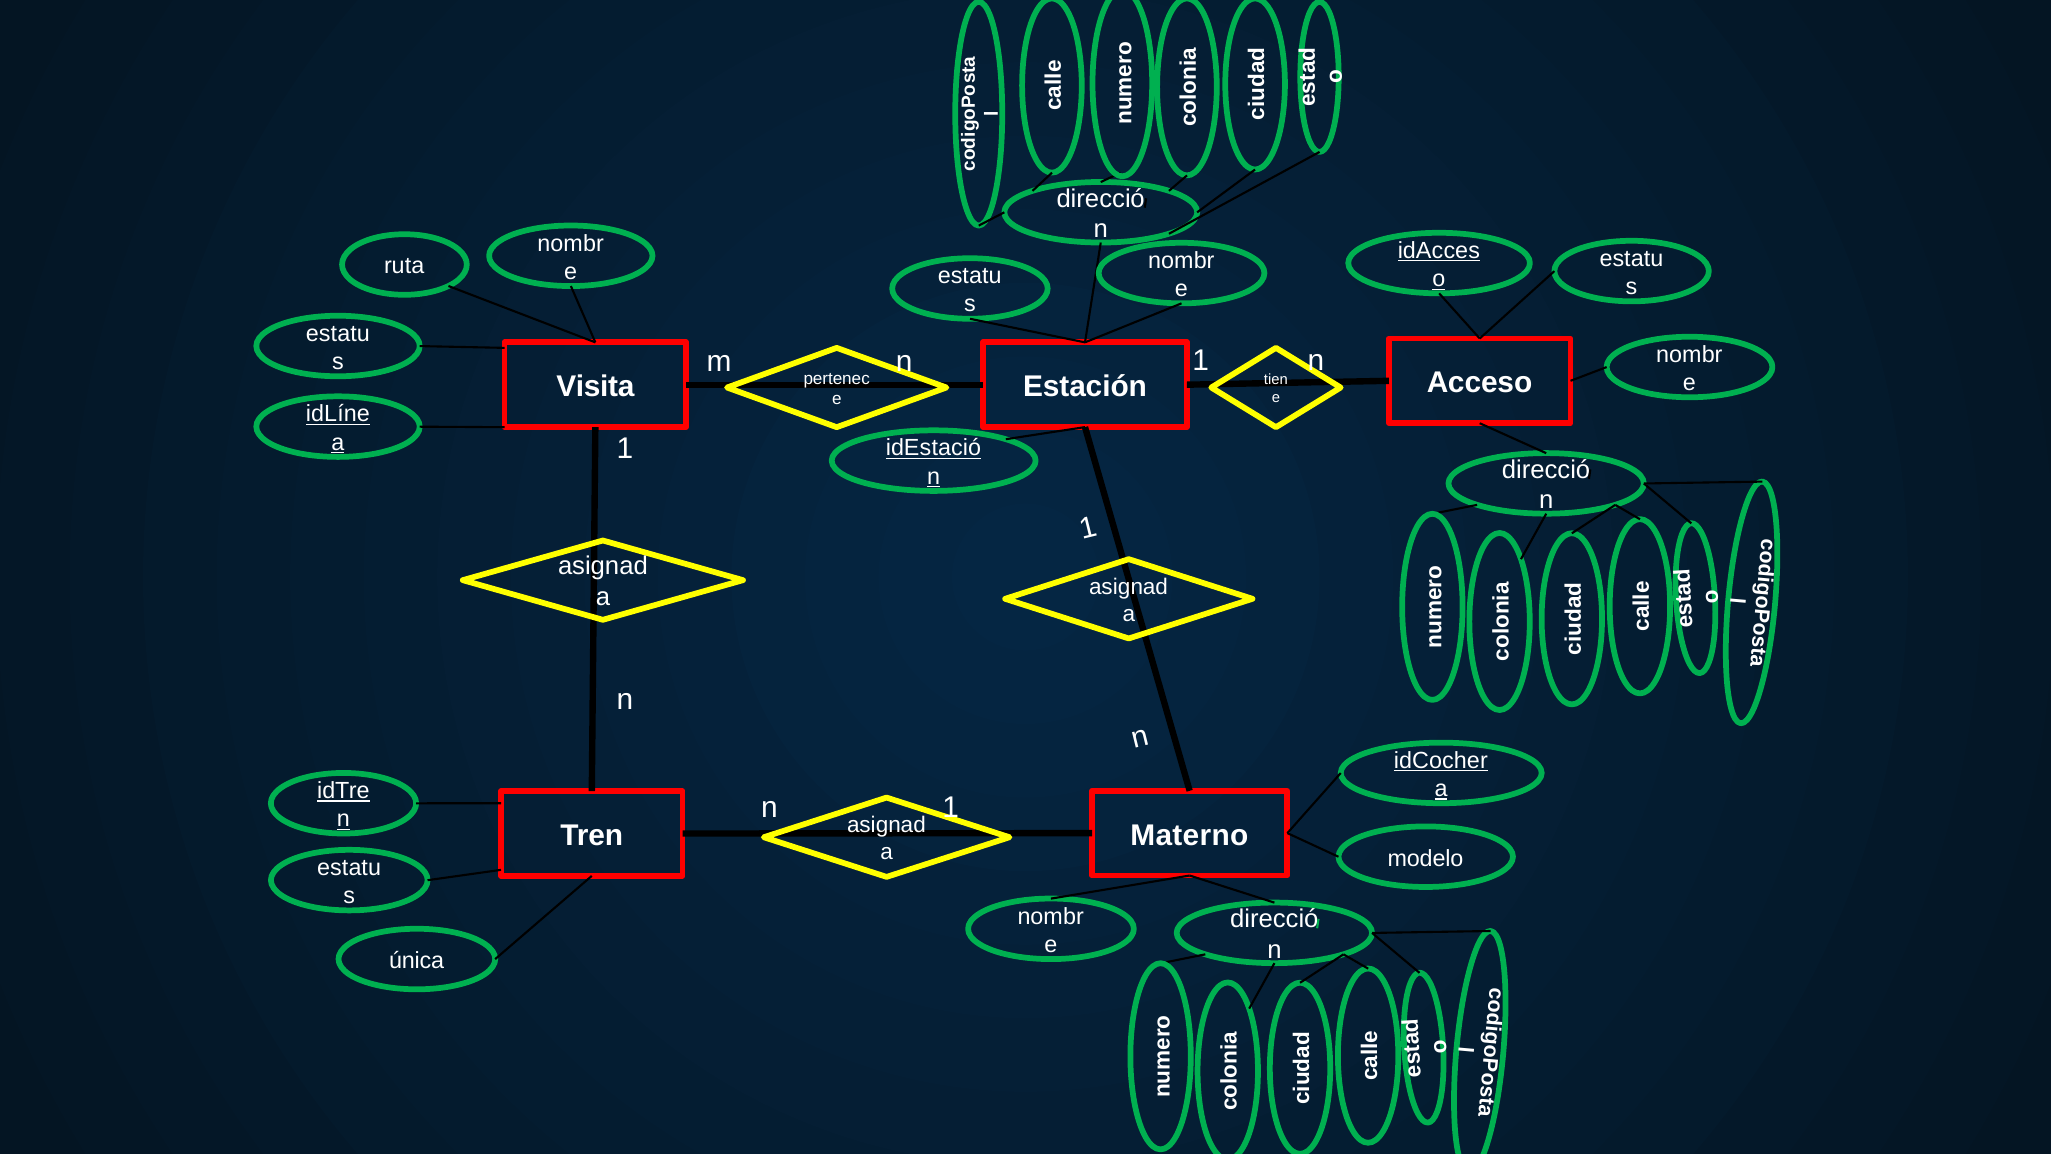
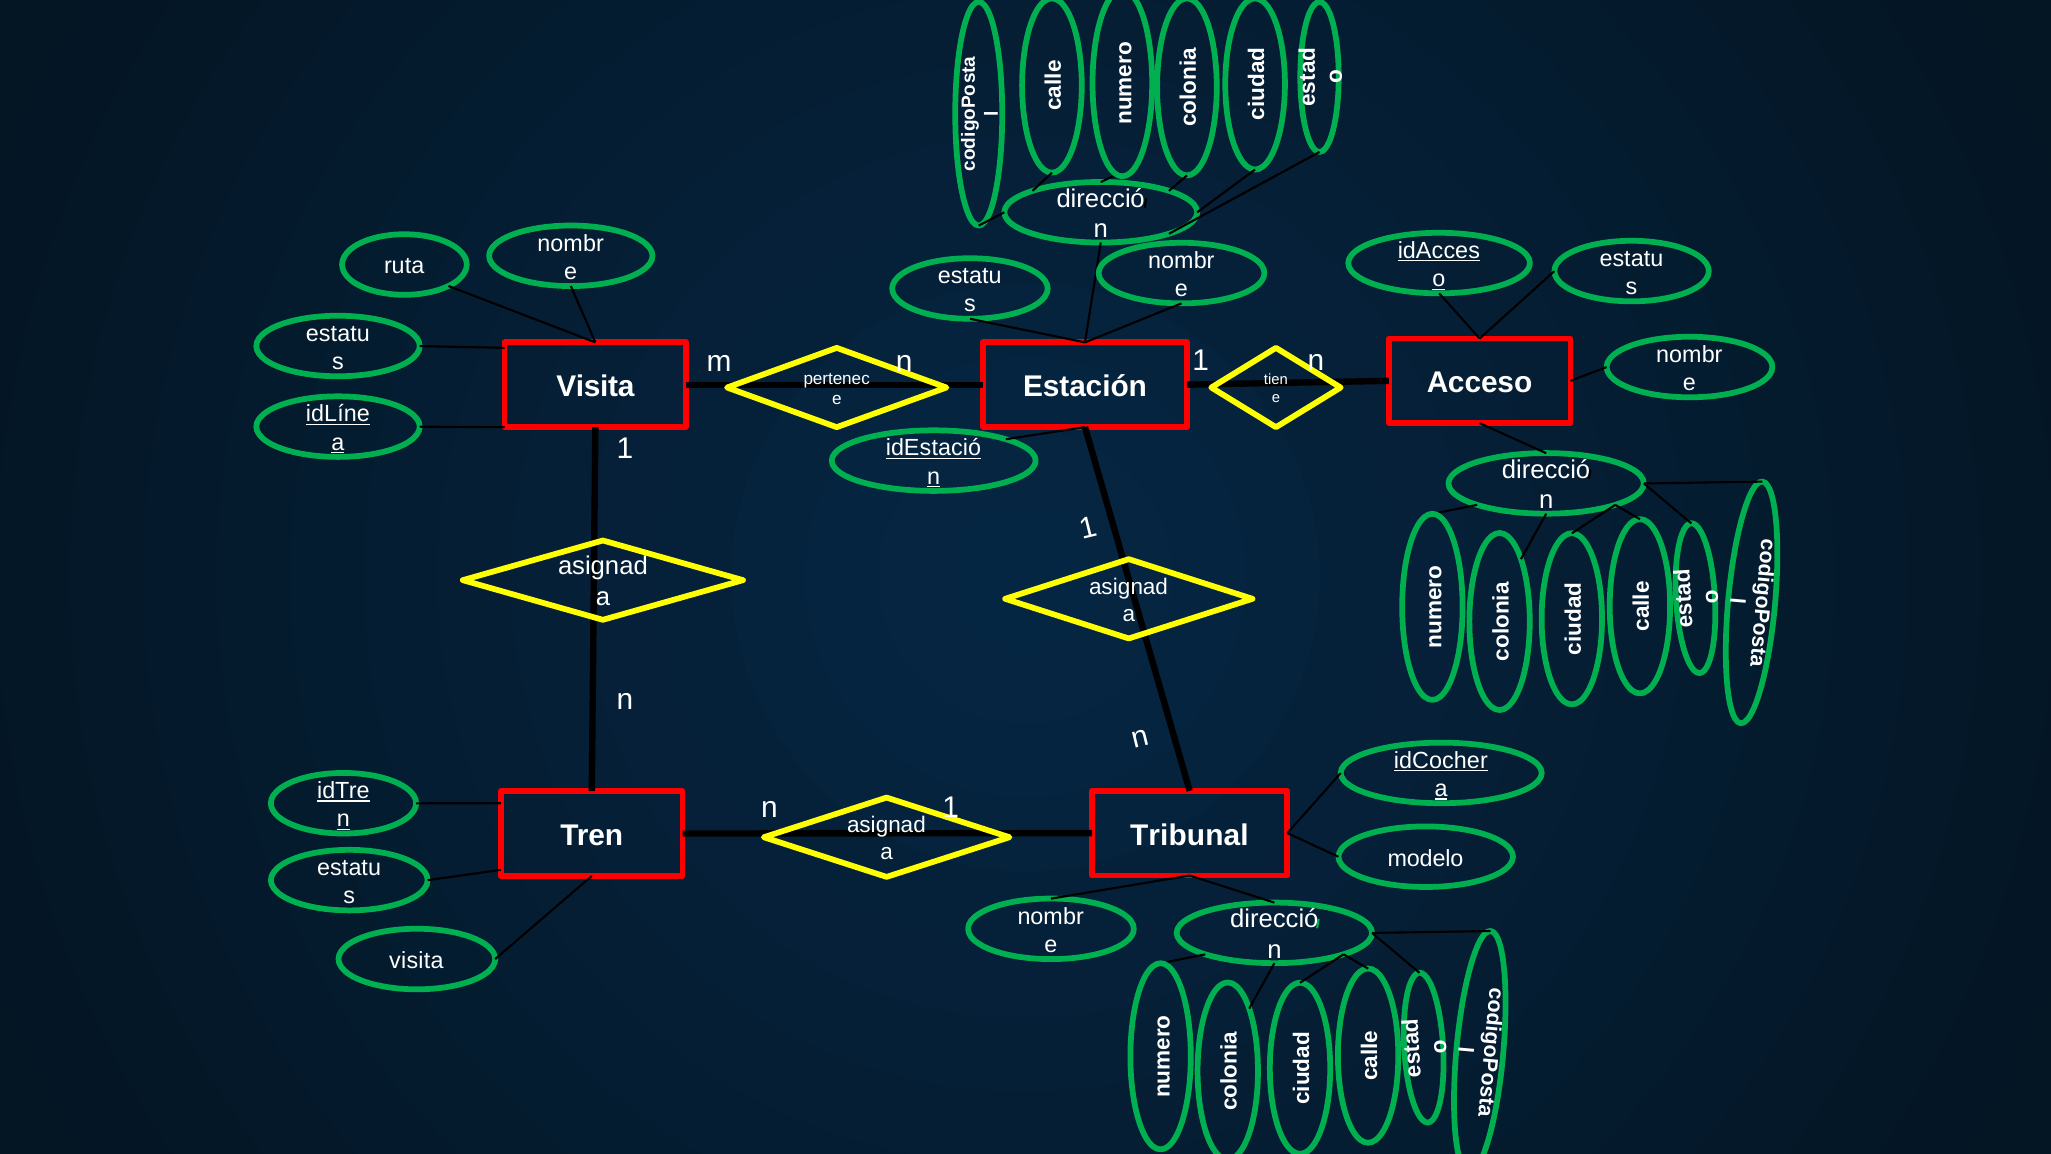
Materno: Materno -> Tribunal (1189, 835)
única: única -> visita (416, 960)
